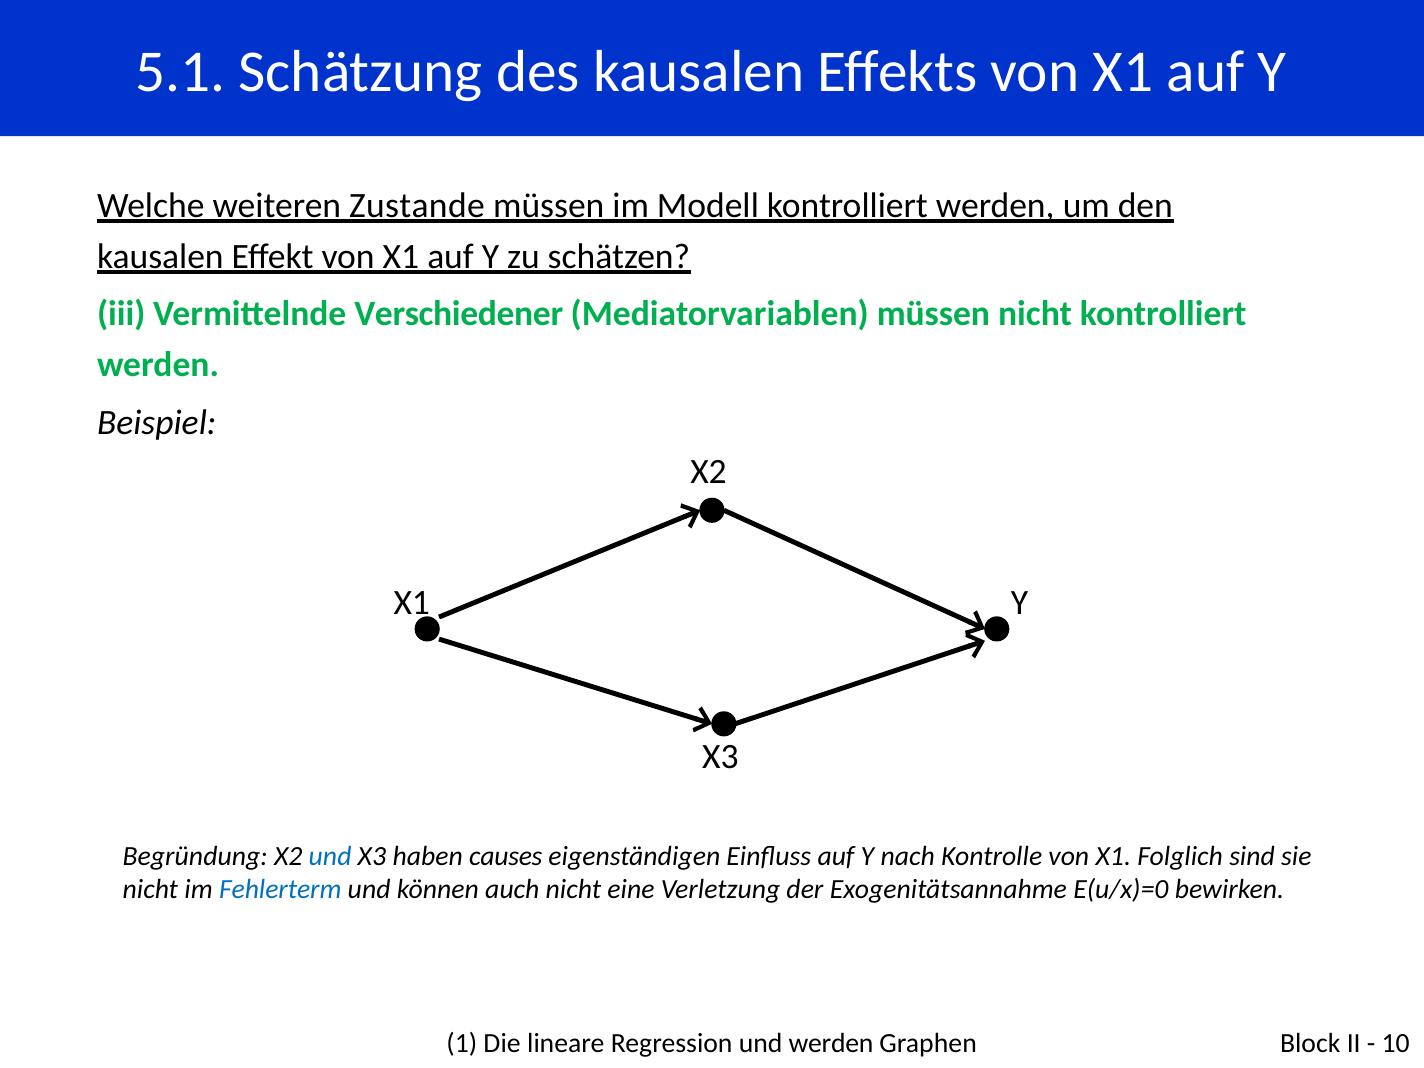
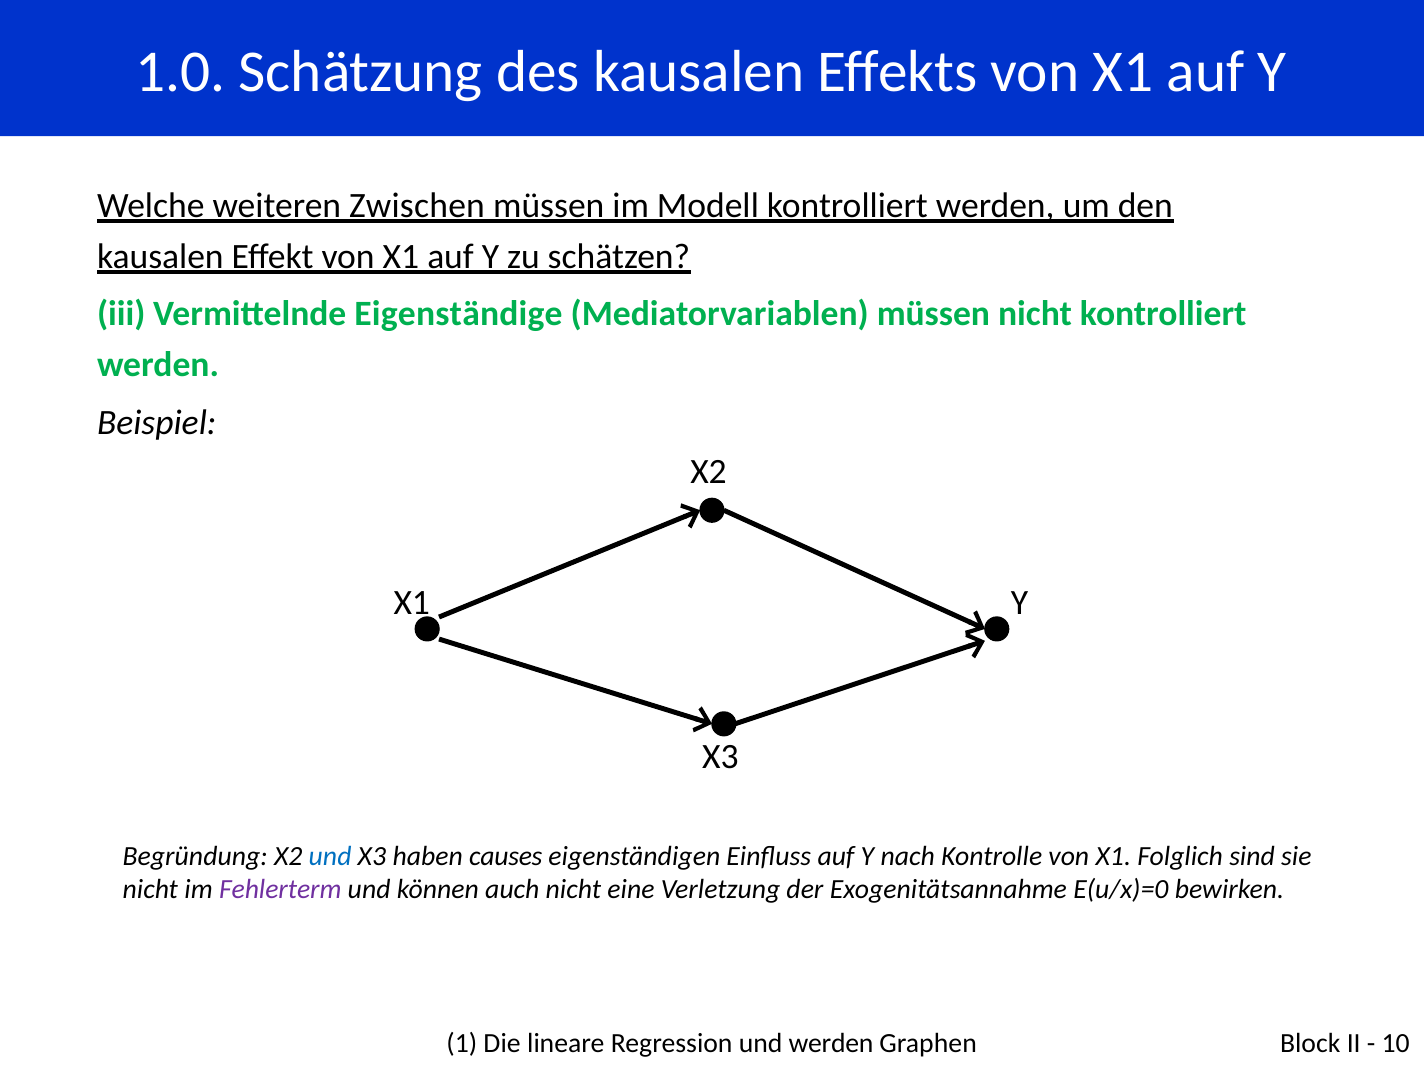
5.1: 5.1 -> 1.0 (180, 72)
Zustande: Zustande -> Zwischen (417, 205)
Verschiedener: Verschiedener -> Eigenständige (458, 314)
Fehlerterm colour: blue -> purple (280, 889)
